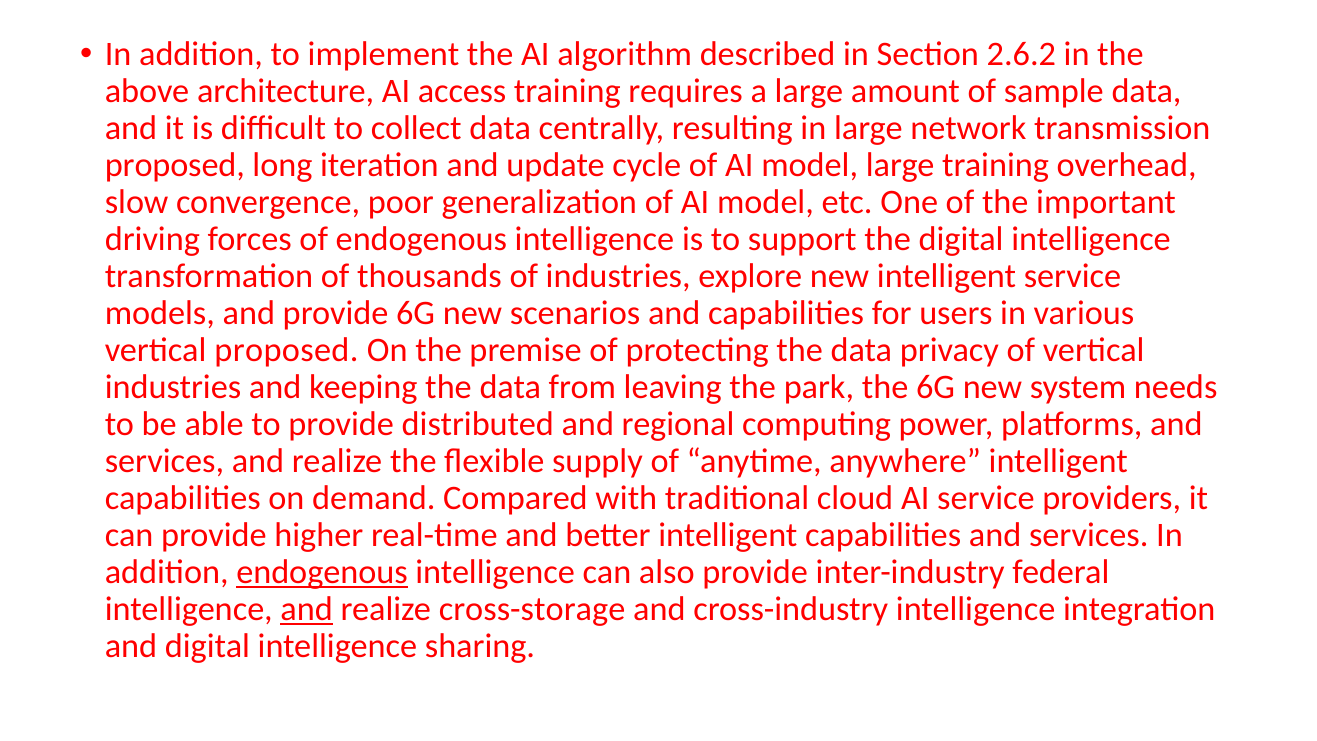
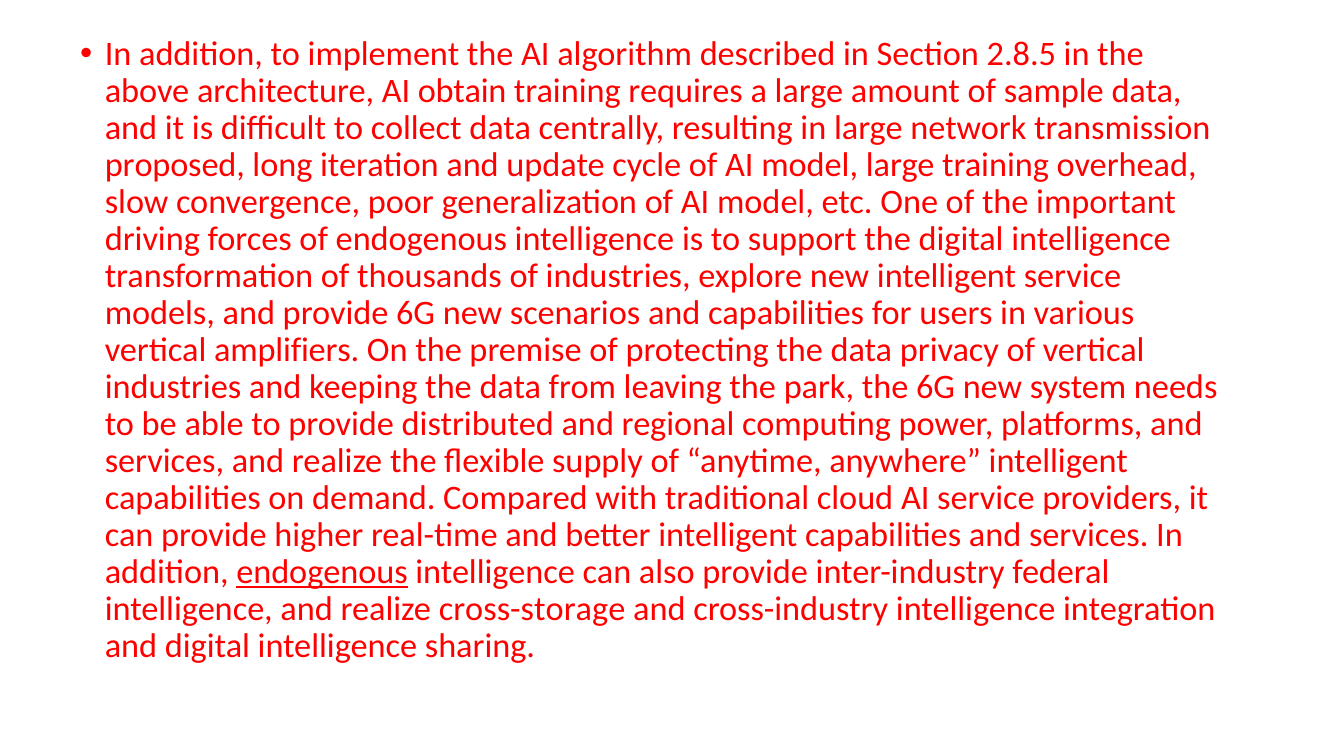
2.6.2: 2.6.2 -> 2.8.5 (1021, 54)
access: access -> obtain (462, 91)
vertical proposed: proposed -> amplifiers (287, 350)
and underline: present -> none (307, 609)
